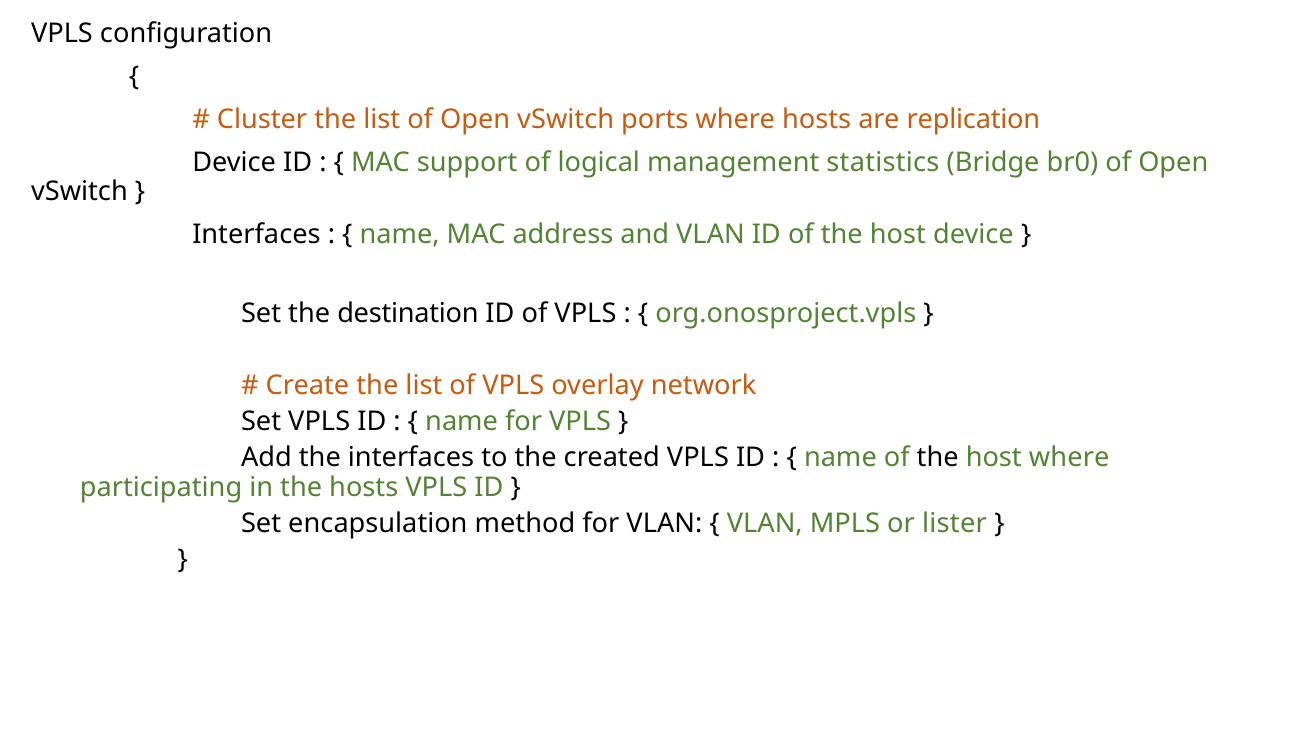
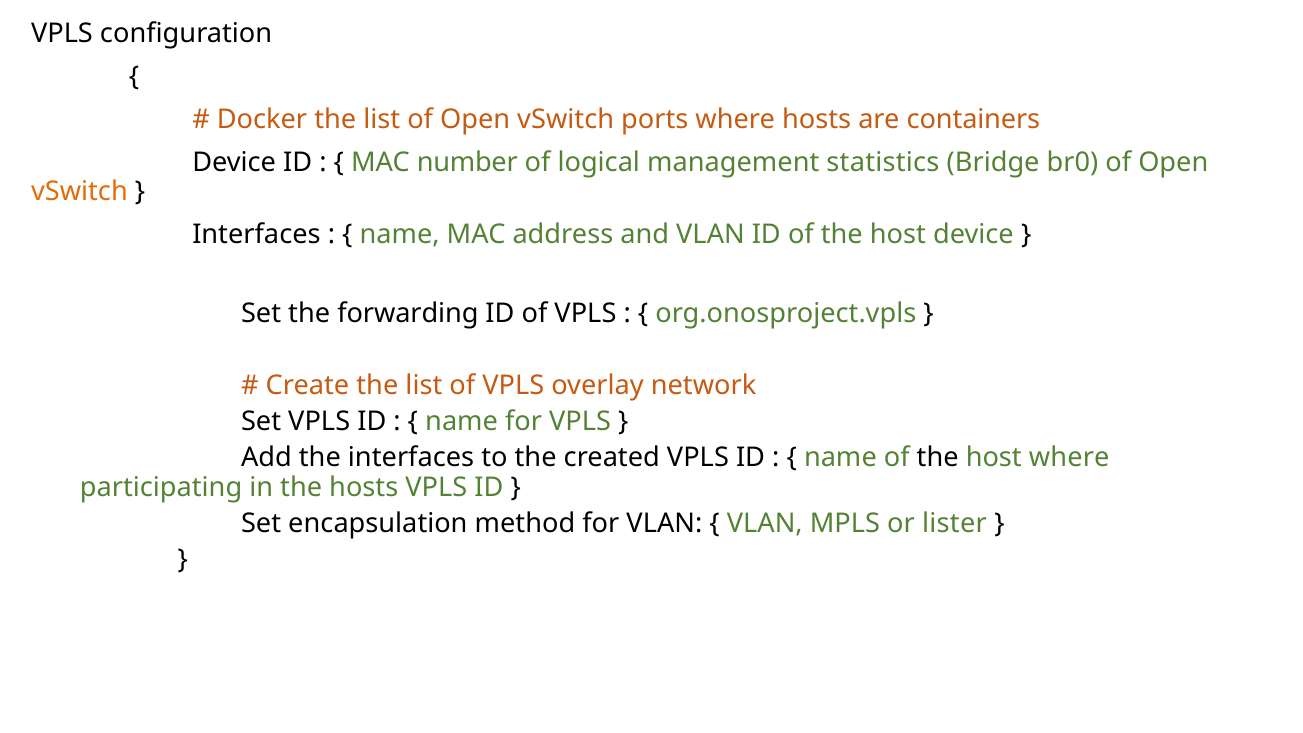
Cluster: Cluster -> Docker (262, 119)
replication: replication -> containers (973, 119)
support: support -> number (467, 162)
vSwitch colour: black -> orange (79, 191)
destination: destination -> forwarding (408, 313)
